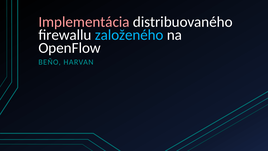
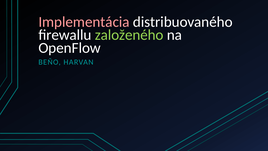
založeného colour: light blue -> light green (129, 35)
